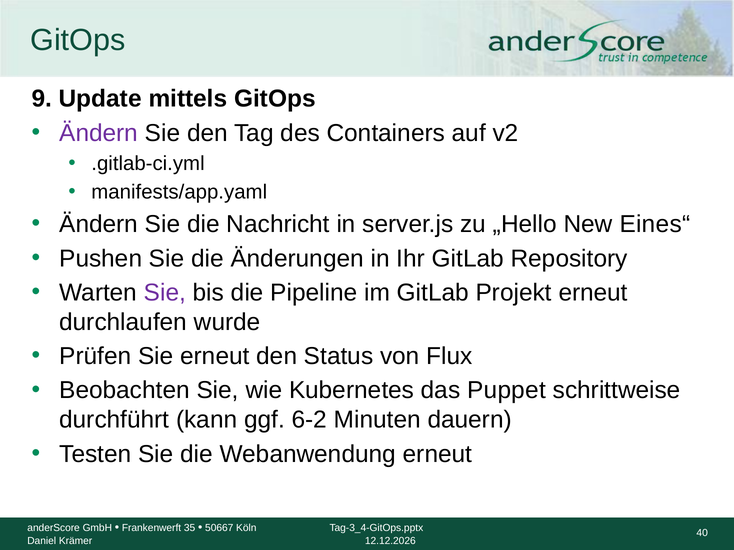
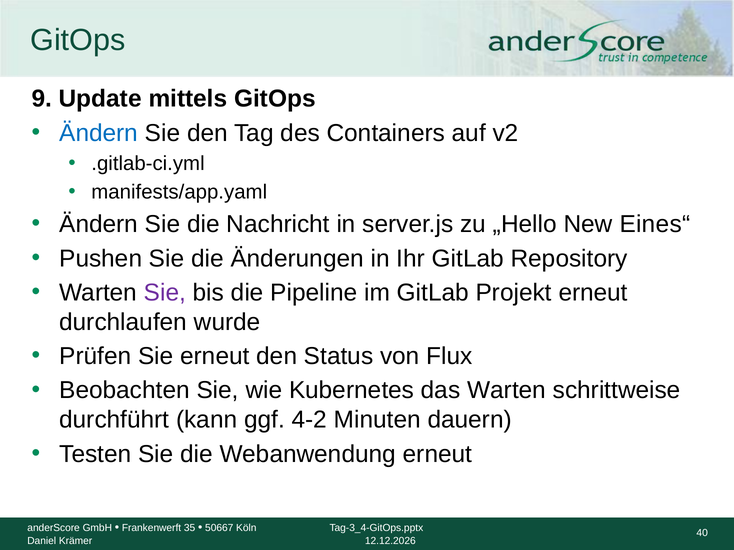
Ändern colour: purple -> blue (99, 133)
das Puppet: Puppet -> Warten (507, 391)
6-2: 6-2 -> 4-2 (309, 420)
